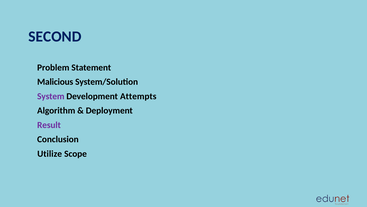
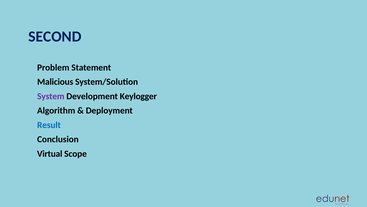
Attempts: Attempts -> Keylogger (138, 96)
Result colour: purple -> blue (49, 125)
Utilize: Utilize -> Virtual (50, 153)
